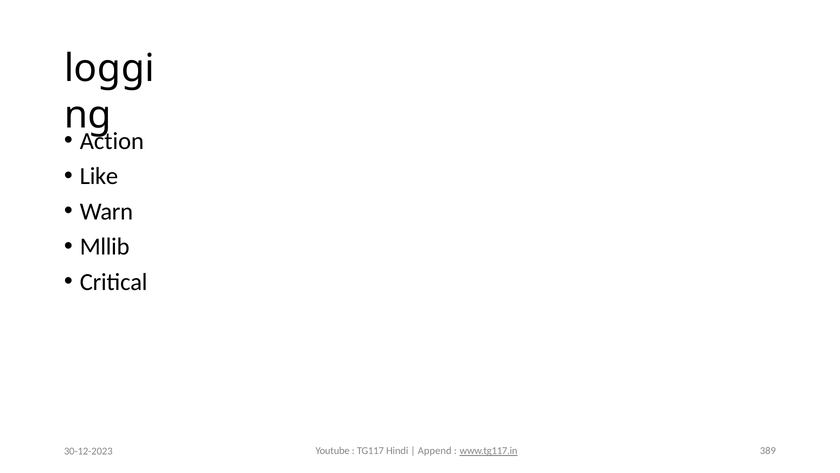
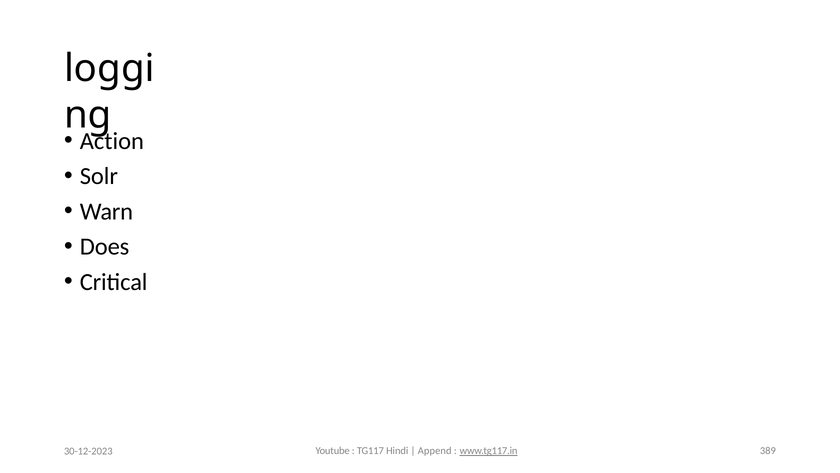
Like: Like -> Solr (99, 176)
Mllib: Mllib -> Does (105, 247)
